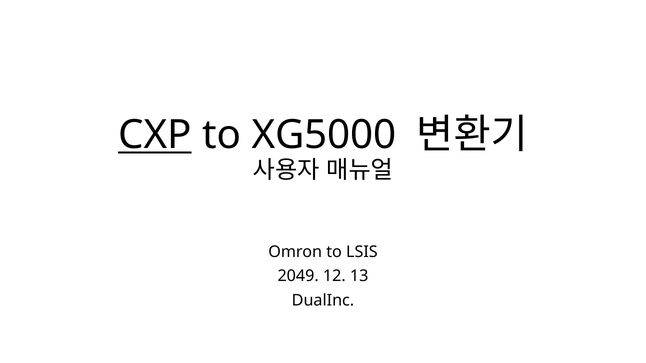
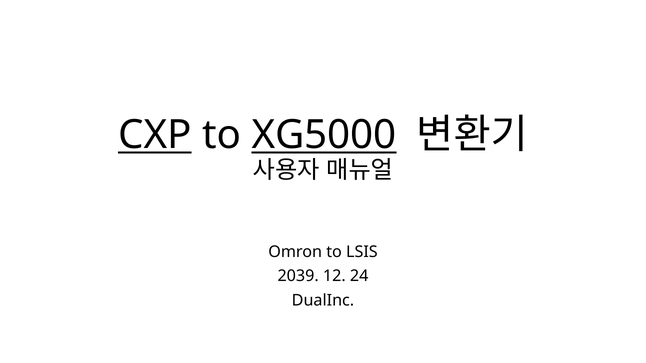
XG5000 underline: none -> present (324, 135)
2049: 2049 -> 2039 (298, 276)
13: 13 -> 24 (359, 276)
